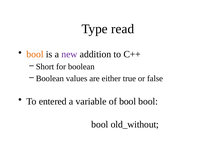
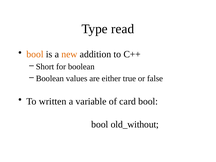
new colour: purple -> orange (69, 54)
entered: entered -> written (53, 101)
of bool: bool -> card (128, 101)
